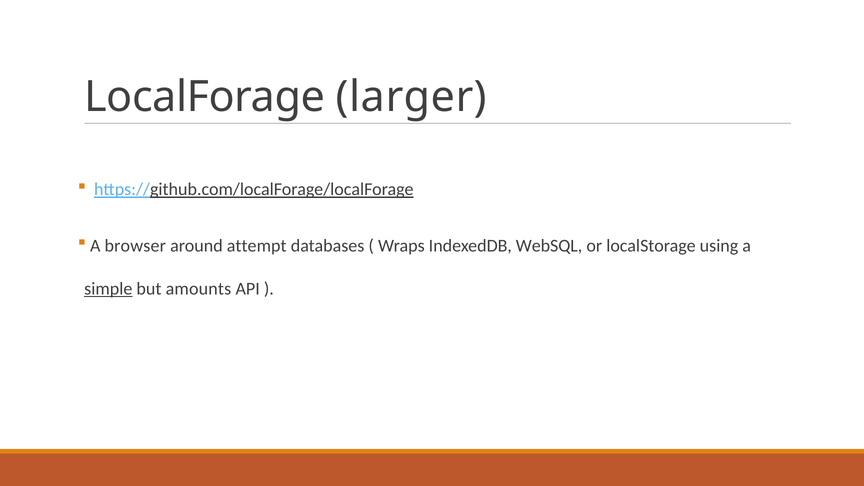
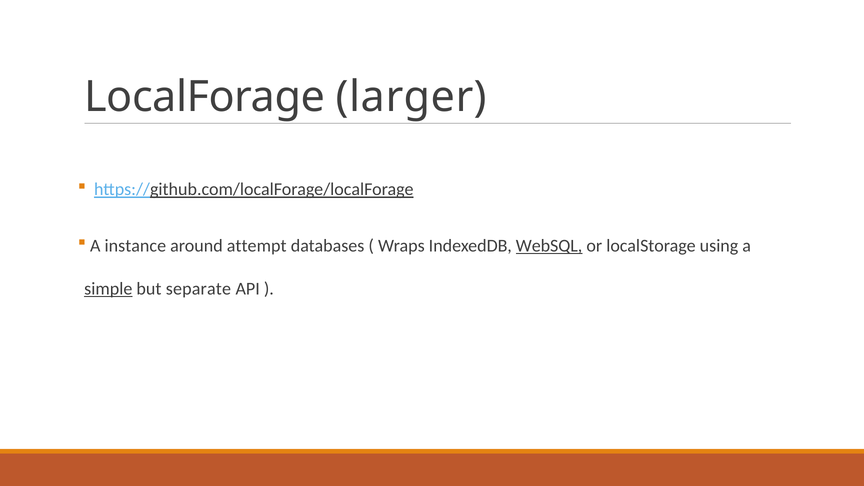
browser: browser -> instance (135, 246)
WebSQL underline: none -> present (549, 246)
amounts: amounts -> separate (198, 289)
